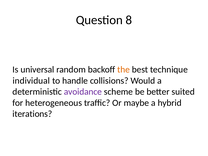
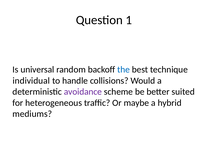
8: 8 -> 1 (129, 20)
the colour: orange -> blue (124, 70)
iterations: iterations -> mediums (32, 114)
